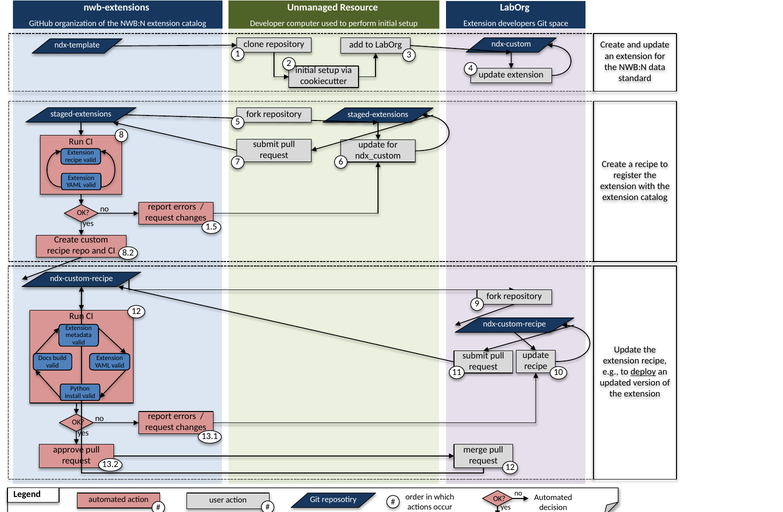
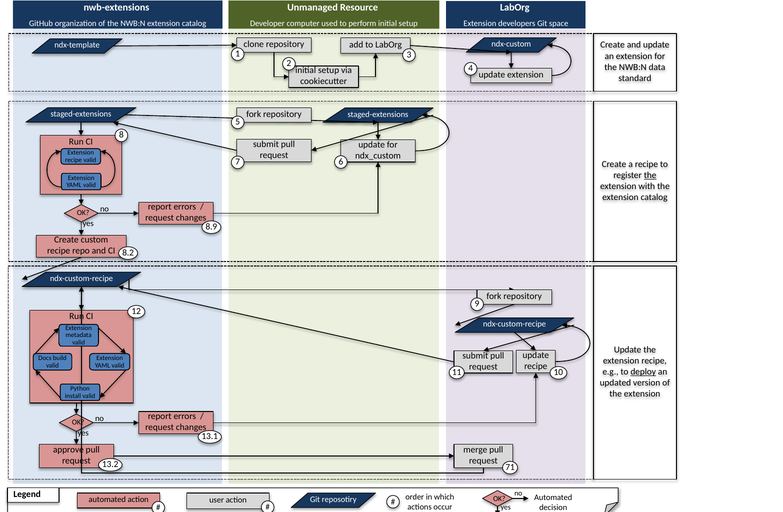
the underline: none -> present (650, 175)
1.5: 1.5 -> 8.9 (211, 227)
13.2 12: 12 -> 71 (510, 467)
